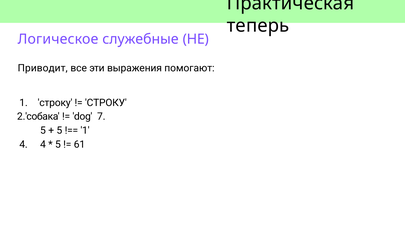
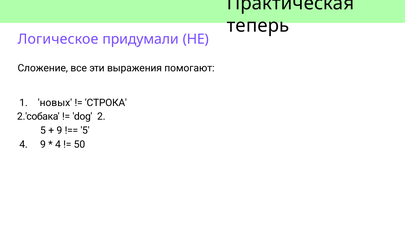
служебные: служебные -> придумали (141, 39)
Приводит: Приводит -> Сложение (43, 68)
1 строку: строку -> новых (55, 103)
СТРОКУ: СТРОКУ -> СТРОКА (106, 103)
7: 7 -> 2 (101, 116)
5: 5 -> 9 (59, 130)
1: 1 -> 5 (85, 130)
4 4: 4 -> 9 (43, 144)
5: 5 -> 4 (58, 144)
61: 61 -> 50 (79, 144)
